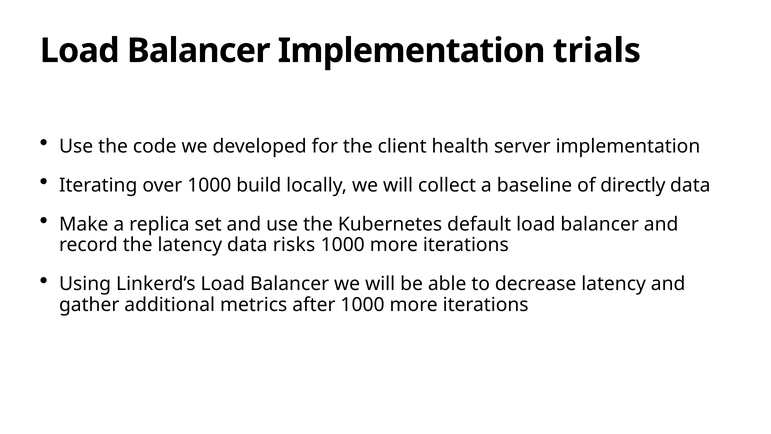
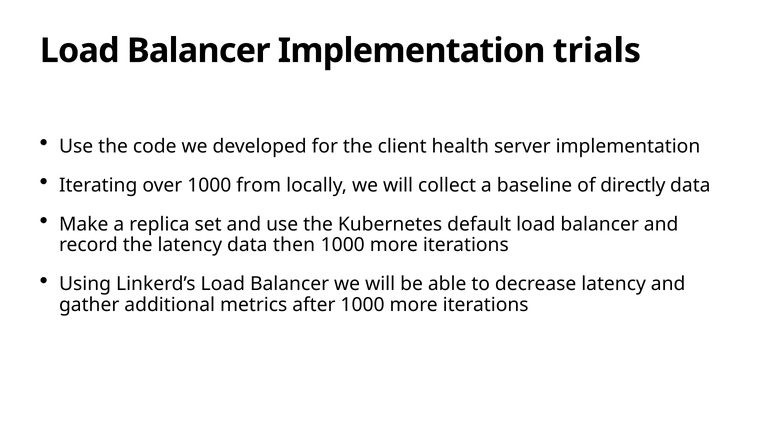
build: build -> from (259, 185)
risks: risks -> then (294, 245)
